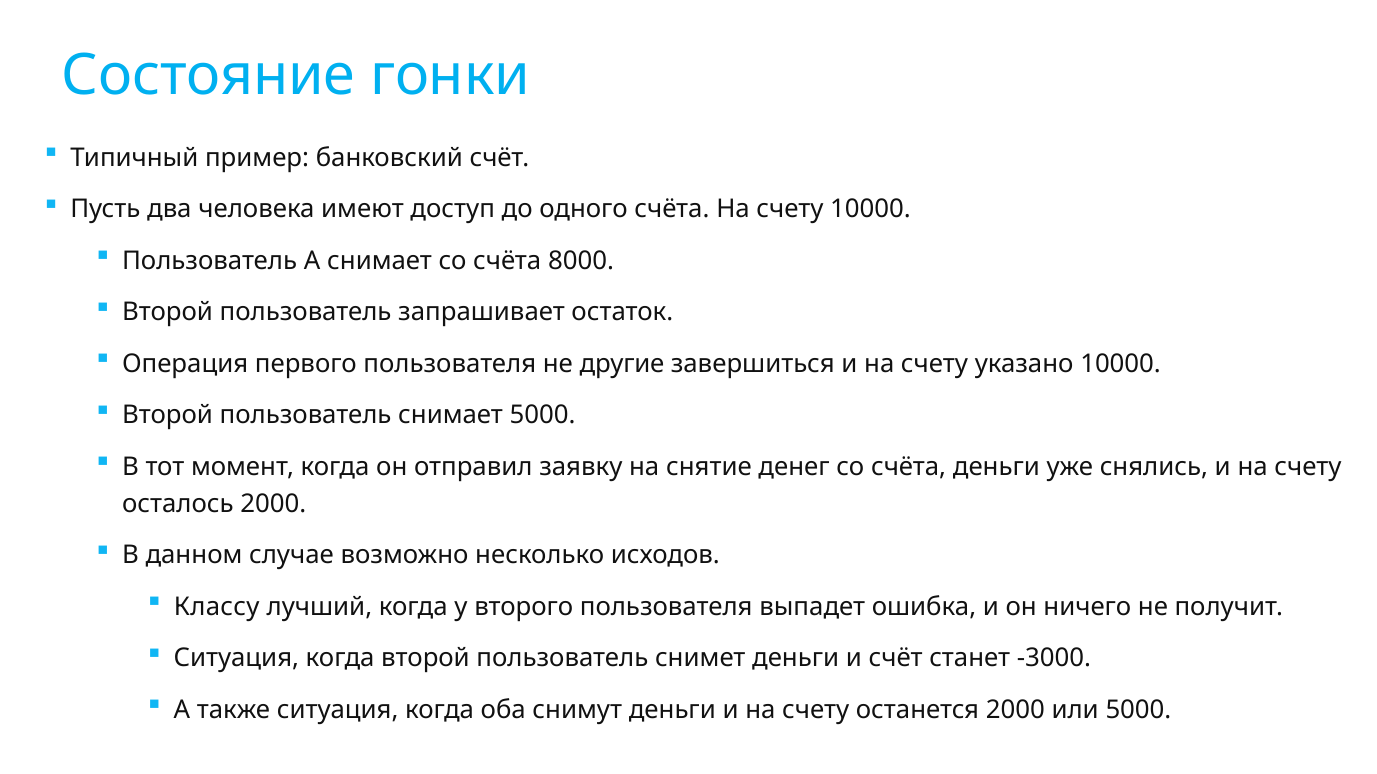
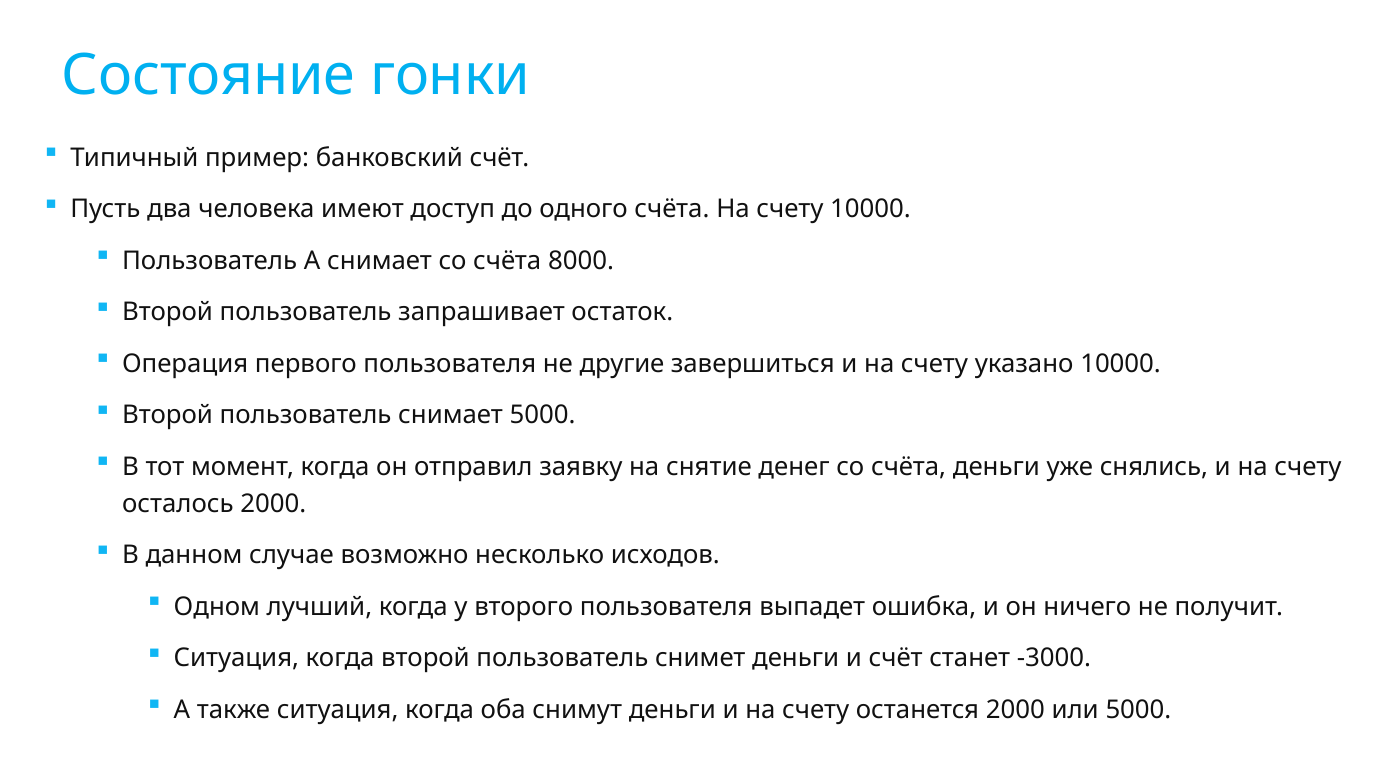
Классу: Классу -> Одном (217, 607)
